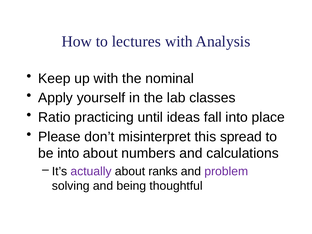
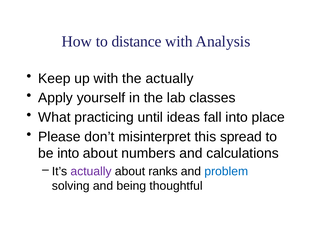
lectures: lectures -> distance (137, 41)
the nominal: nominal -> actually (170, 78)
Ratio: Ratio -> What (54, 117)
problem colour: purple -> blue (226, 171)
